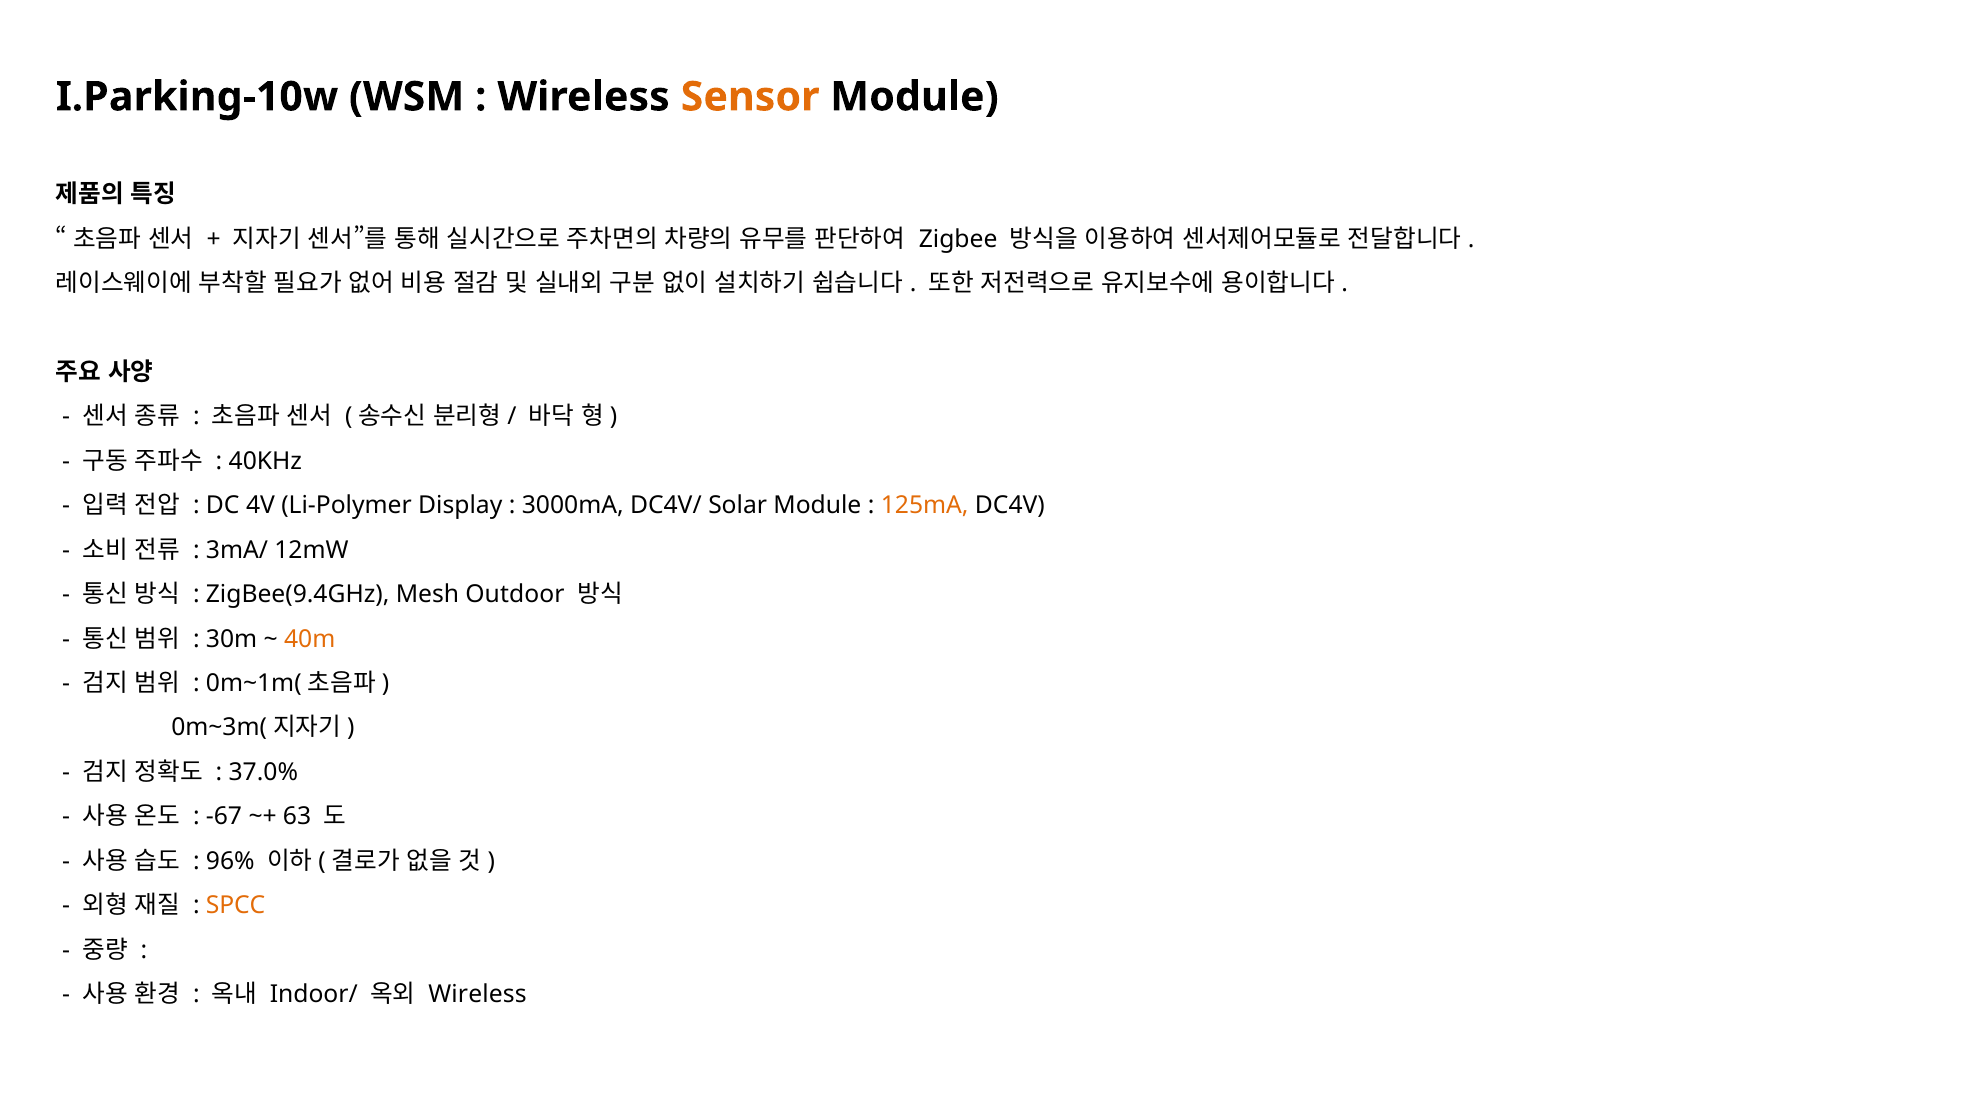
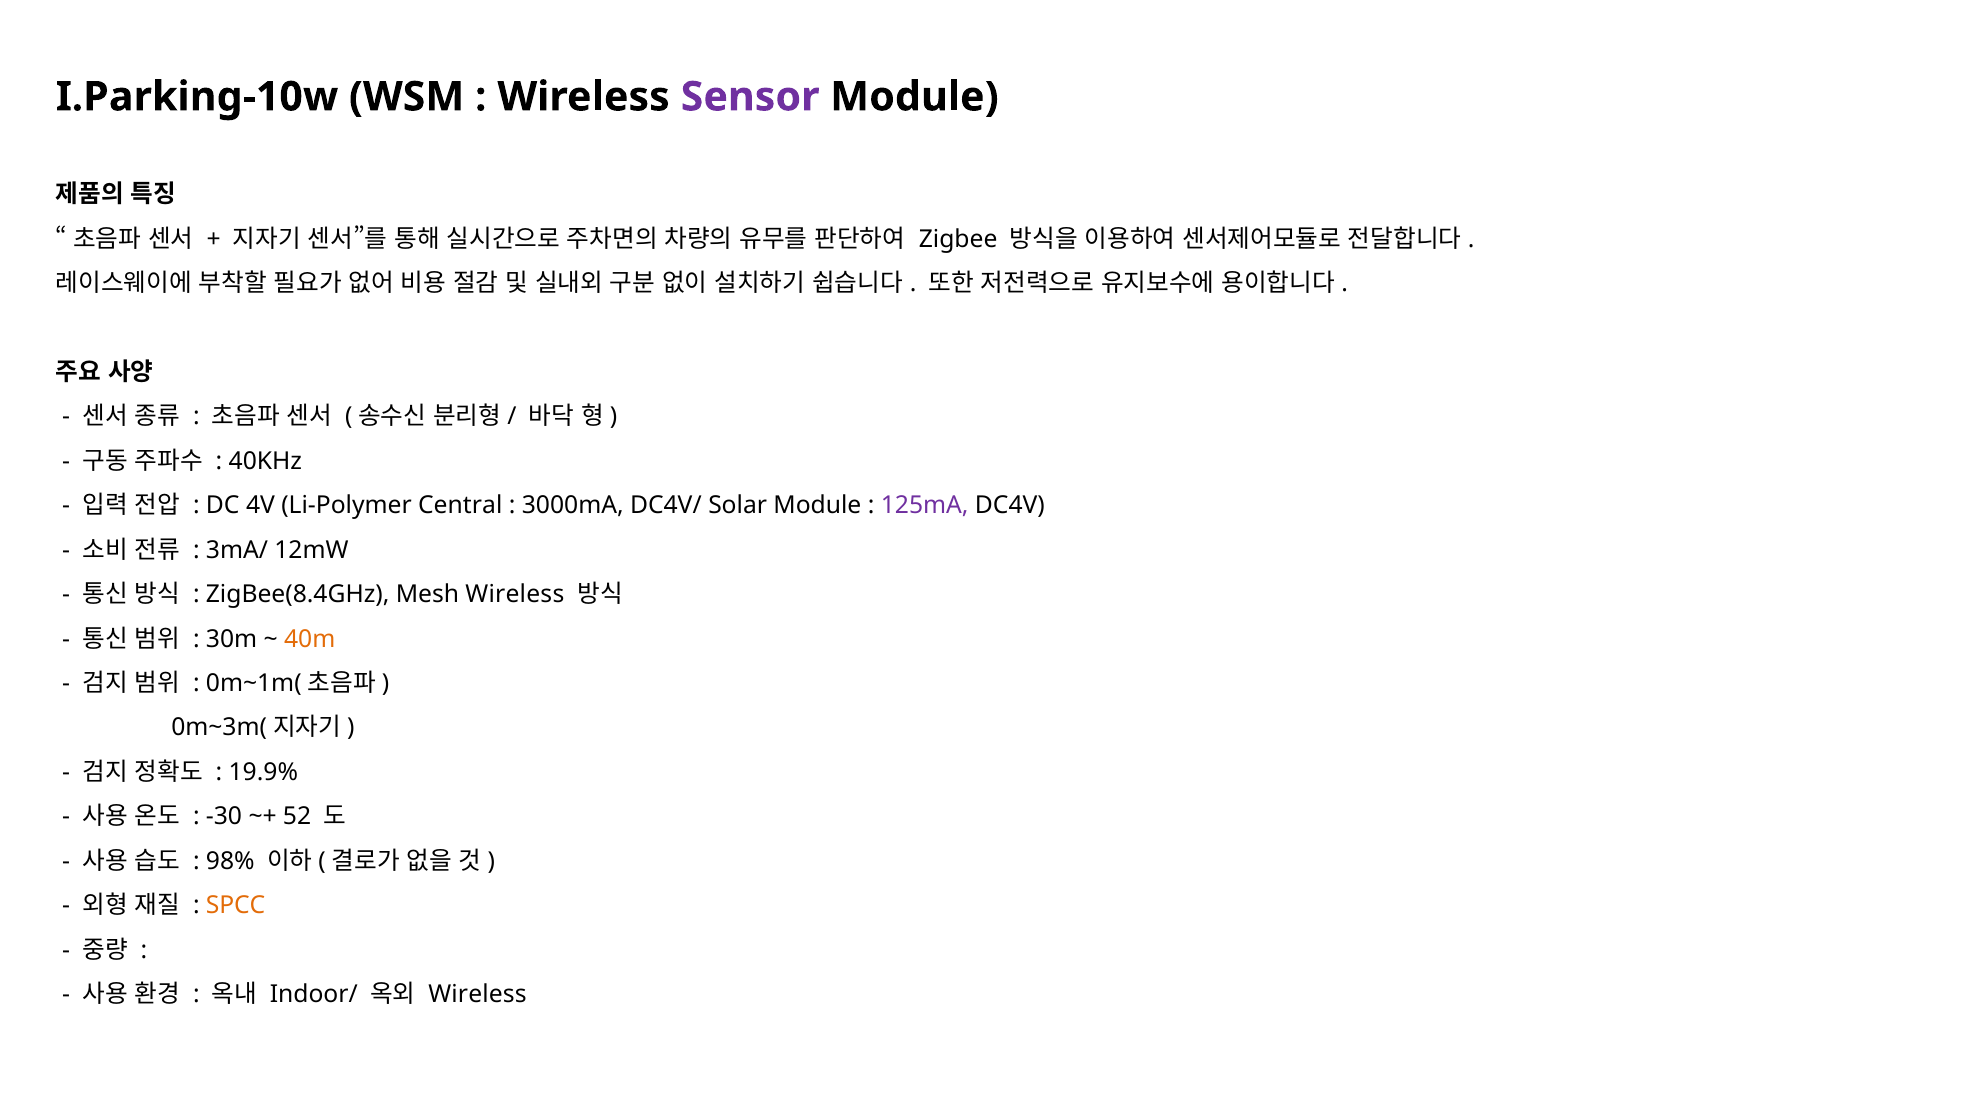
Sensor colour: orange -> purple (750, 97)
Display: Display -> Central (460, 506)
125mA colour: orange -> purple (925, 506)
ZigBee(9.4GHz: ZigBee(9.4GHz -> ZigBee(8.4GHz (298, 594)
Mesh Outdoor: Outdoor -> Wireless (515, 594)
37.0%: 37.0% -> 19.9% (263, 772)
-67: -67 -> -30 (224, 817)
63: 63 -> 52 (297, 817)
96%: 96% -> 98% (230, 861)
